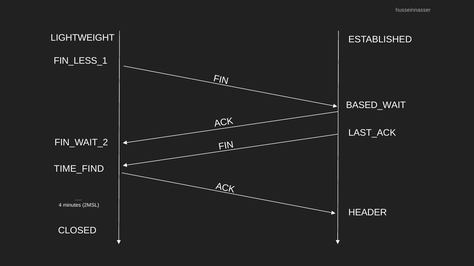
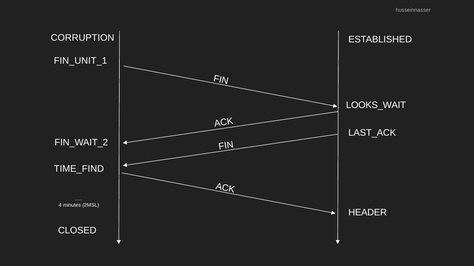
LIGHTWEIGHT: LIGHTWEIGHT -> CORRUPTION (83, 38)
FIN_LESS_1: FIN_LESS_1 -> FIN_UNIT_1 (80, 61)
BASED_WAIT: BASED_WAIT -> LOOKS_WAIT (376, 105)
